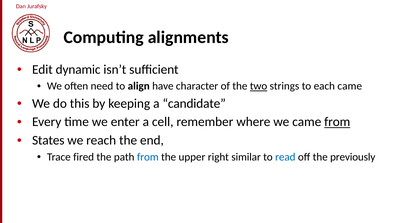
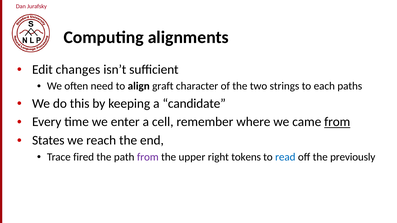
dynamic: dynamic -> changes (78, 70)
have: have -> graft (163, 86)
two underline: present -> none (259, 86)
each came: came -> paths (350, 86)
from colour: blue -> purple (148, 157)
similar: similar -> tokens (246, 157)
